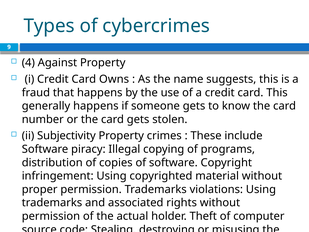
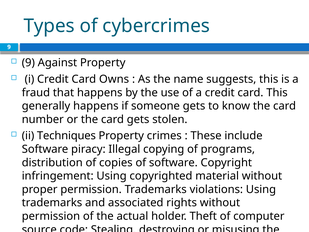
4: 4 -> 9 (28, 63)
Subjectivity: Subjectivity -> Techniques (66, 136)
